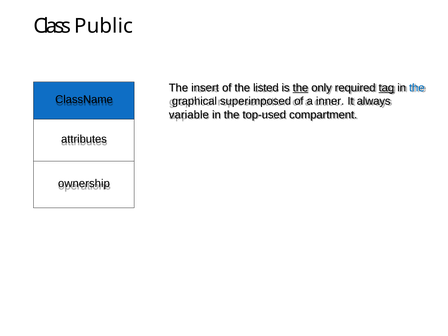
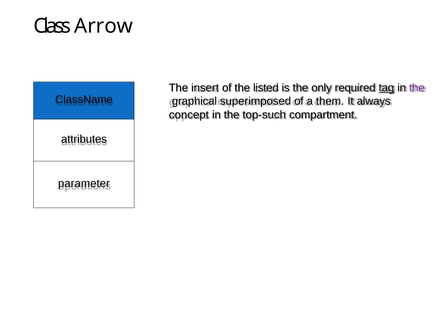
Public: Public -> Arrow (104, 26)
the underline: present -> none (300, 88)
the colour: blue -> purple (417, 88)
inner: inner -> them (330, 101)
variable: variable -> concept (189, 115)
top-used: top-used -> top-such (264, 115)
ownership: ownership -> parameter (84, 184)
